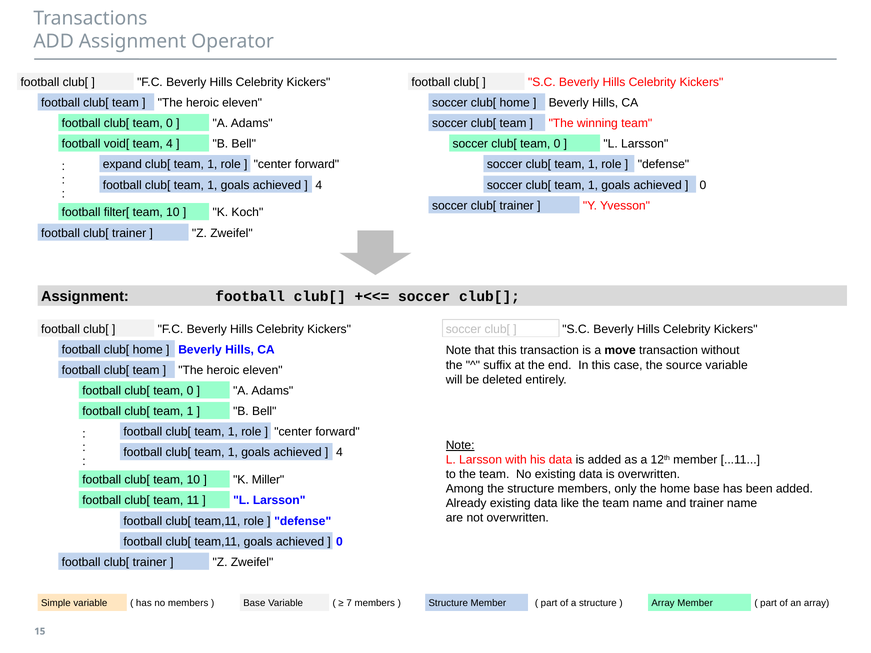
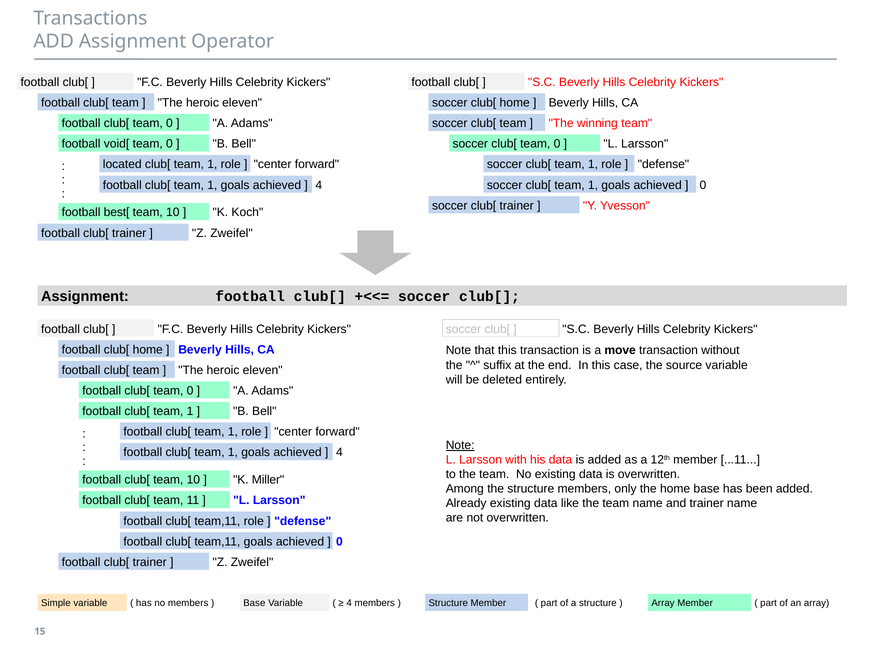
4: 4 -> 0 (169, 144)
expand: expand -> located (122, 165)
filter[: filter[ -> best[ (117, 213)
7: 7 -> 4 (349, 603)
